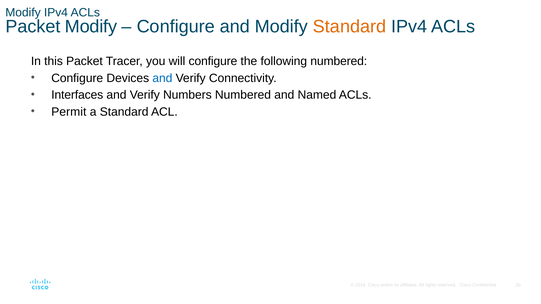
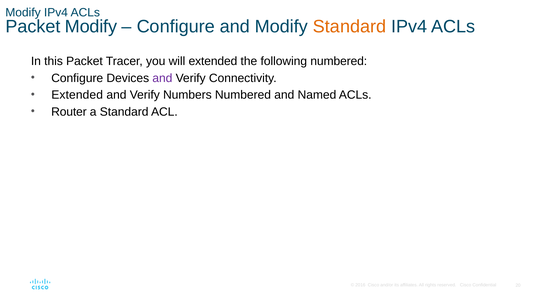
will configure: configure -> extended (213, 61)
and colour: blue -> purple (162, 78)
Interfaces: Interfaces -> Extended (77, 95)
Permit: Permit -> Router (69, 112)
